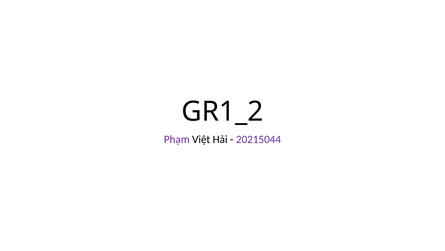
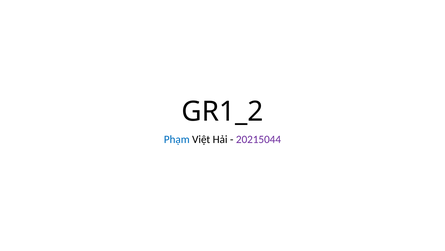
Phạm colour: purple -> blue (177, 139)
